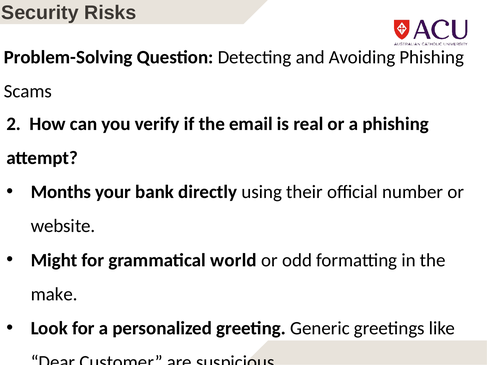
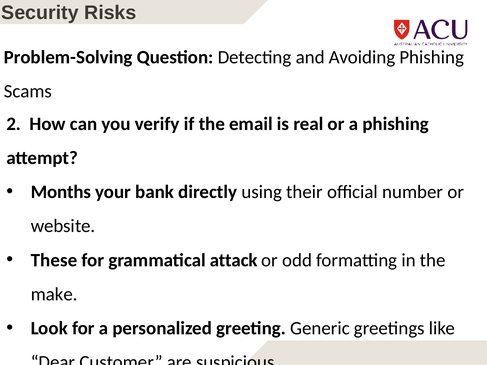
Might: Might -> These (54, 260)
world: world -> attack (234, 260)
